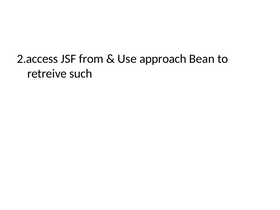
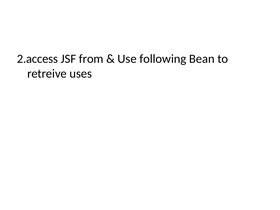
approach: approach -> following (163, 59)
such: such -> uses (81, 74)
